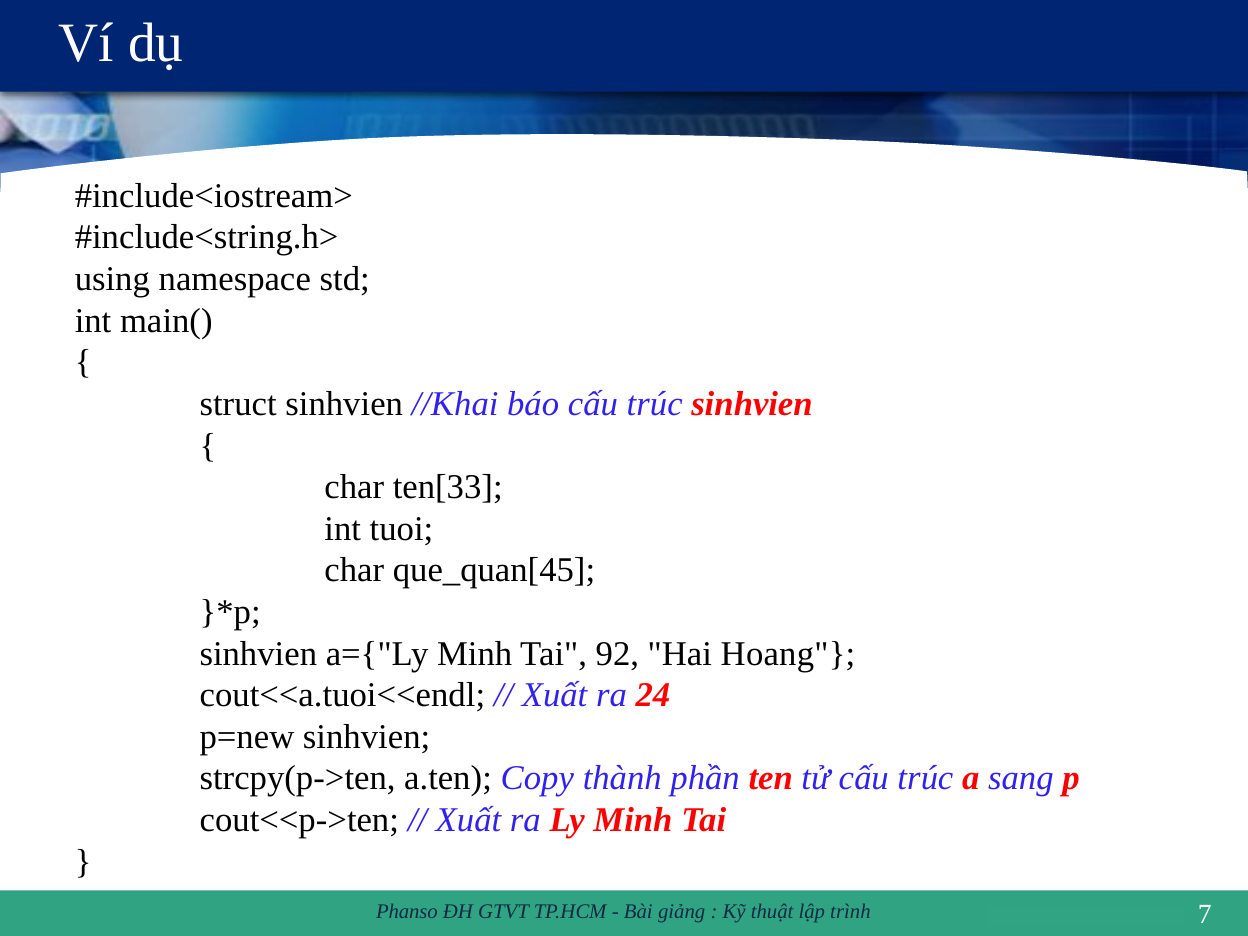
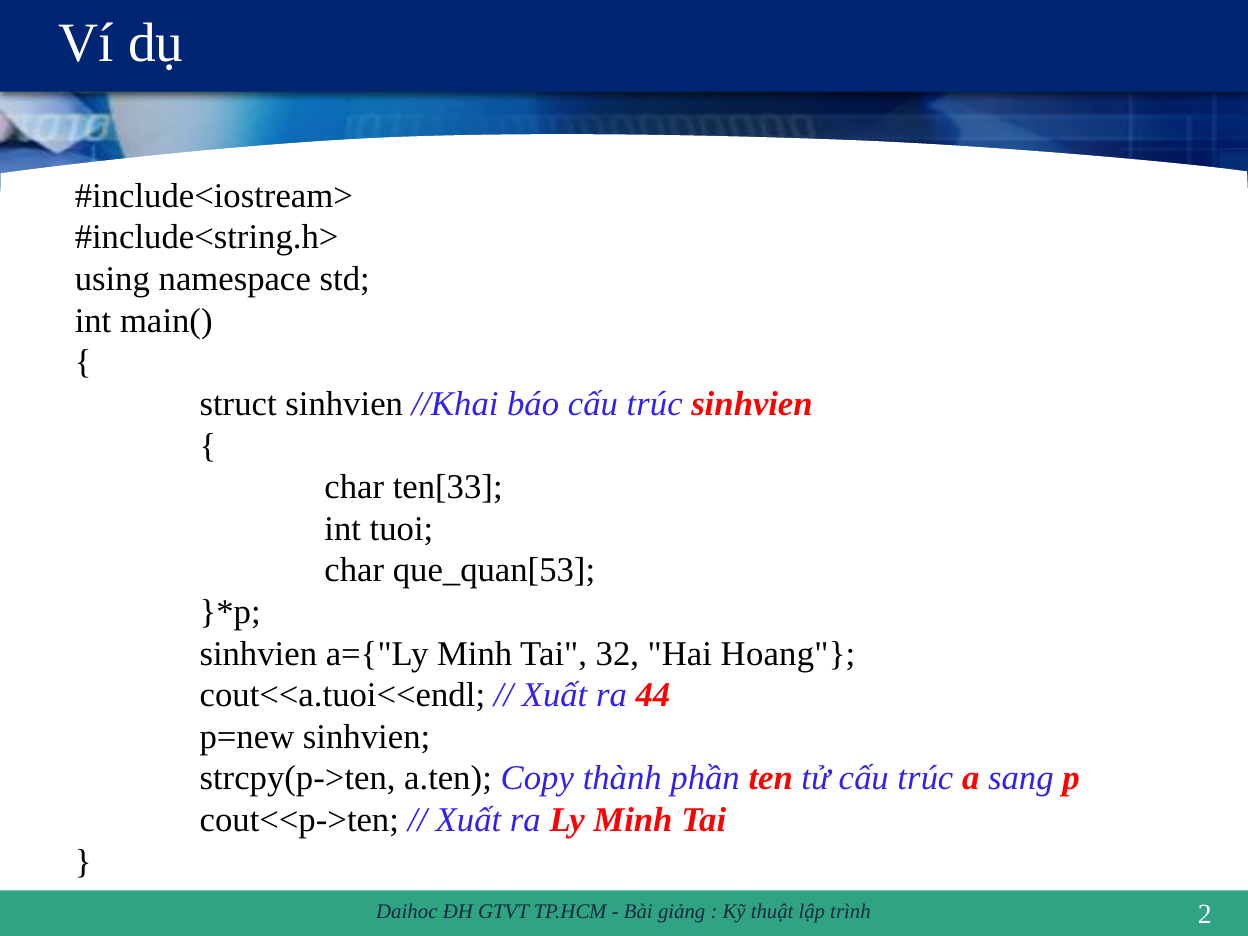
que_quan[45: que_quan[45 -> que_quan[53 (494, 570)
92: 92 -> 32 (617, 654)
24: 24 -> 44 (653, 695)
Phanso: Phanso -> Daihoc (407, 912)
7: 7 -> 2 (1205, 915)
